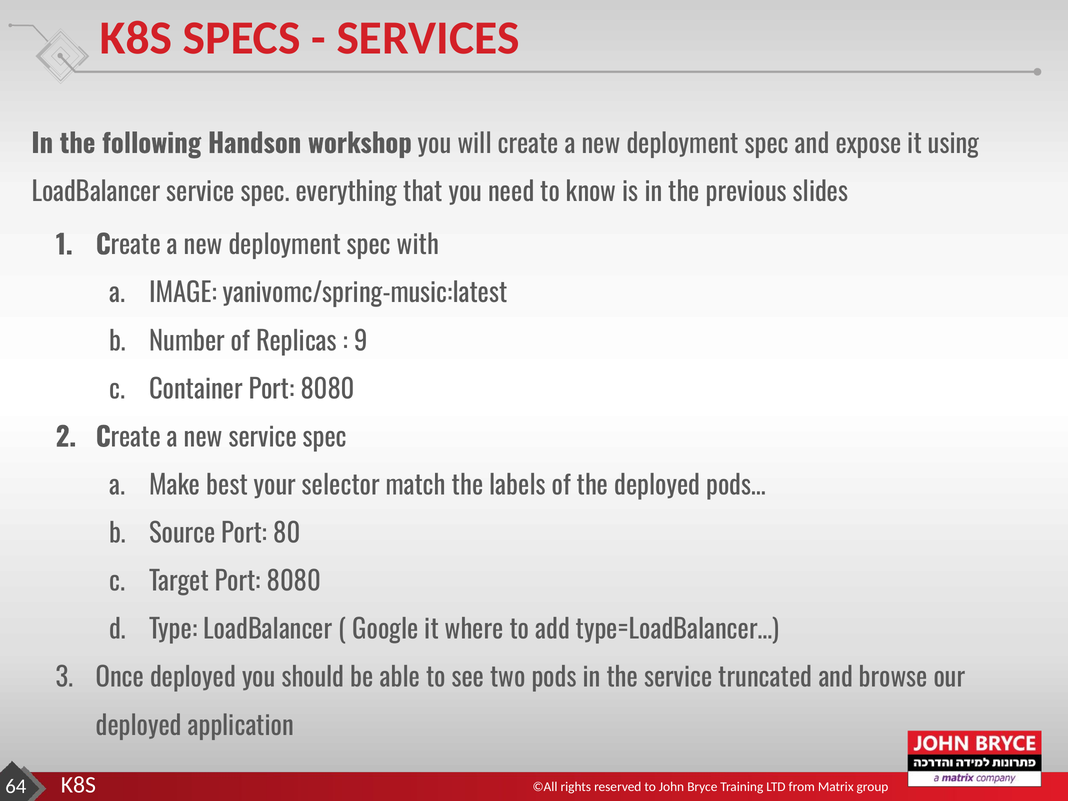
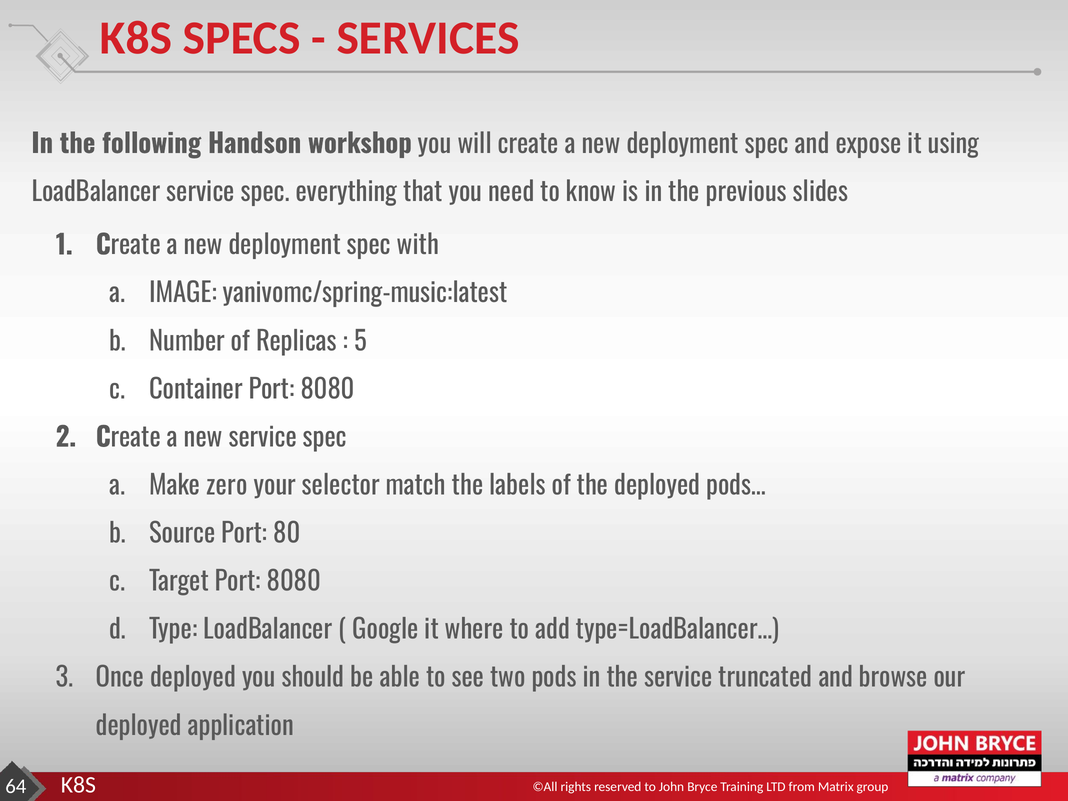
9: 9 -> 5 (361, 342)
best: best -> zero (227, 486)
